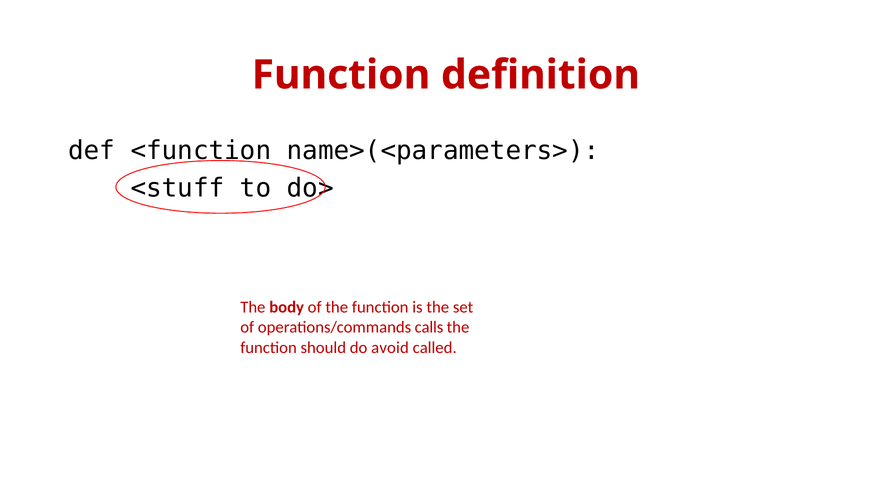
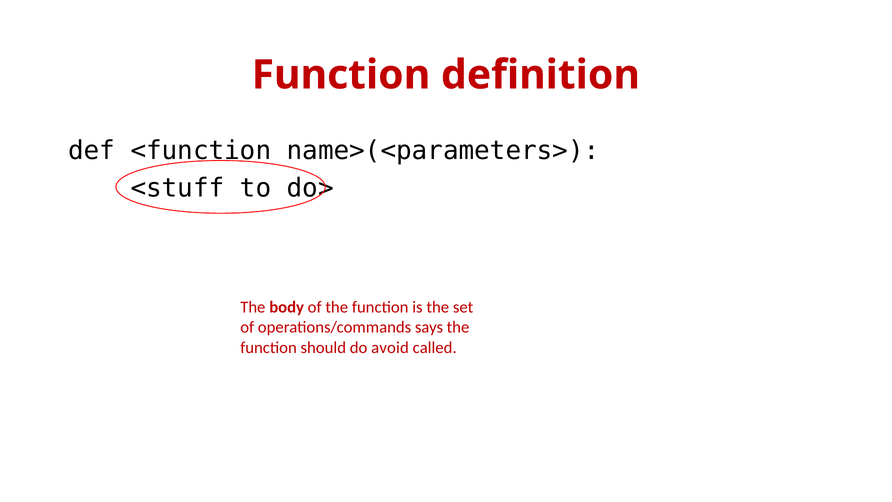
calls: calls -> says (429, 327)
